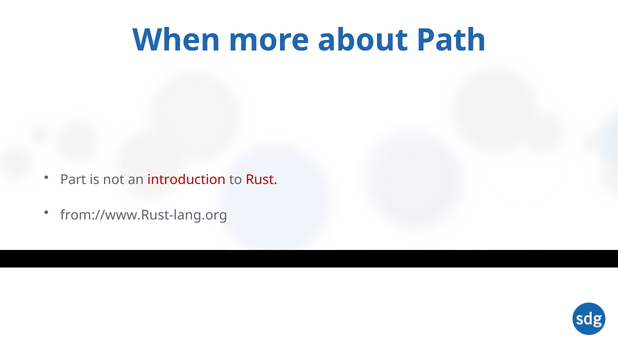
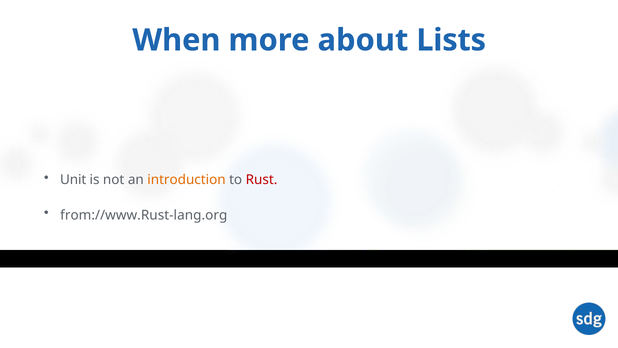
Path: Path -> Lists (451, 40)
Part: Part -> Unit (73, 180)
introduction colour: red -> orange (186, 180)
